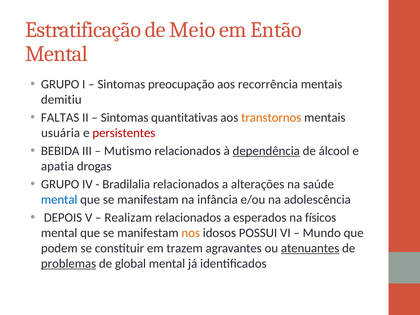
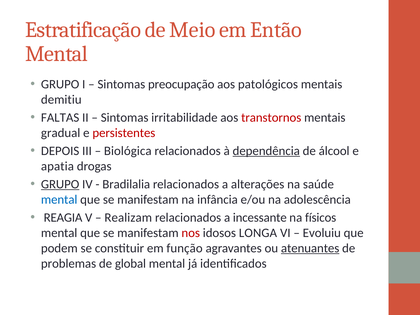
recorrência: recorrência -> patológicos (268, 84)
quantitativas: quantitativas -> irritabilidade (184, 117)
transtornos colour: orange -> red (271, 117)
usuária: usuária -> gradual (61, 133)
BEBIDA: BEBIDA -> DEPOIS (60, 151)
Mutismo: Mutismo -> Biológica (128, 151)
GRUPO underline: none -> present (60, 184)
DEPOIS: DEPOIS -> REAGIA (63, 217)
esperados: esperados -> incessante (260, 217)
nos colour: orange -> red (191, 233)
POSSUI: POSSUI -> LONGA (258, 233)
Mundo: Mundo -> Evoluiu (322, 233)
trazem: trazem -> função (185, 248)
problemas underline: present -> none (69, 264)
